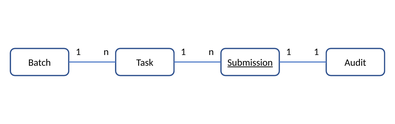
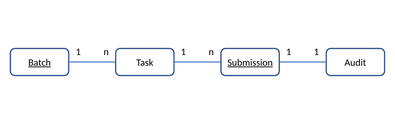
Batch underline: none -> present (40, 63)
